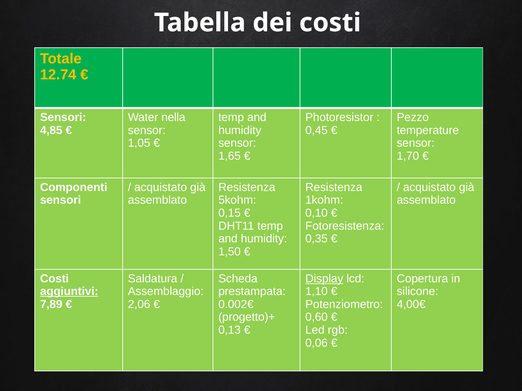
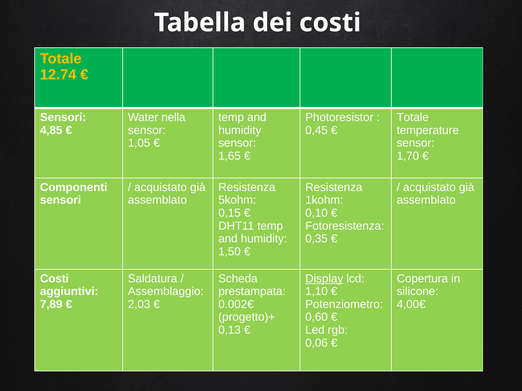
Pezzo: Pezzo -> Totale (413, 117)
aggiuntivi underline: present -> none (69, 292)
2,06: 2,06 -> 2,03 (139, 305)
